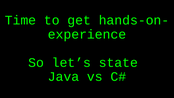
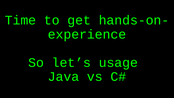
state: state -> usage (118, 62)
